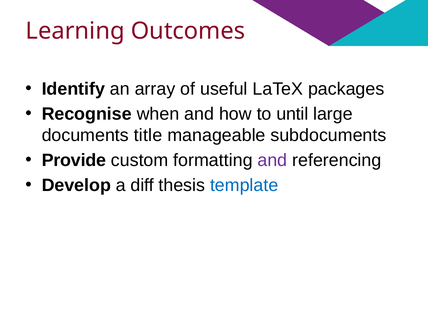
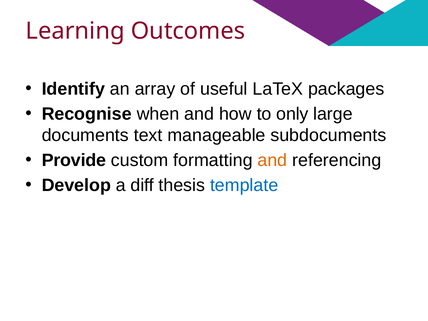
until: until -> only (292, 114)
title: title -> text (148, 135)
and colour: purple -> orange (272, 160)
